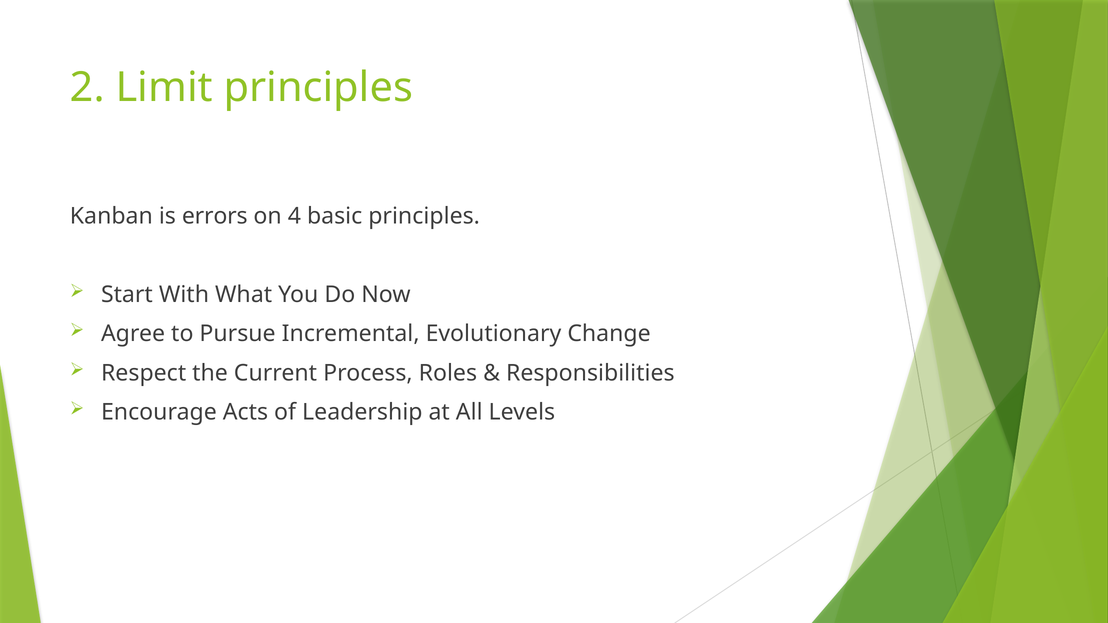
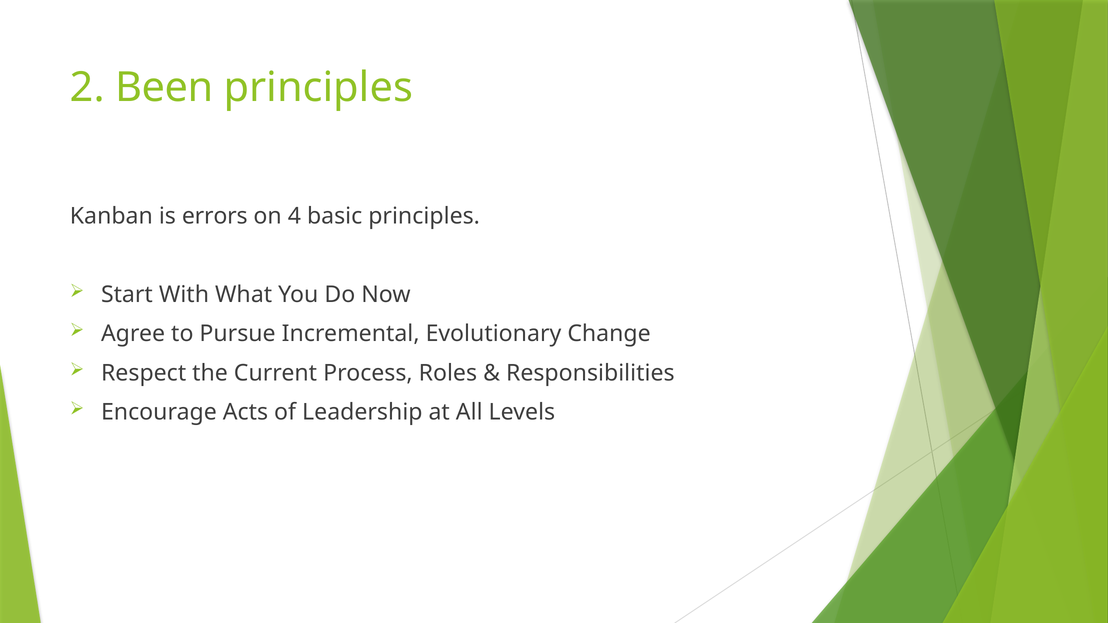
Limit: Limit -> Been (164, 87)
